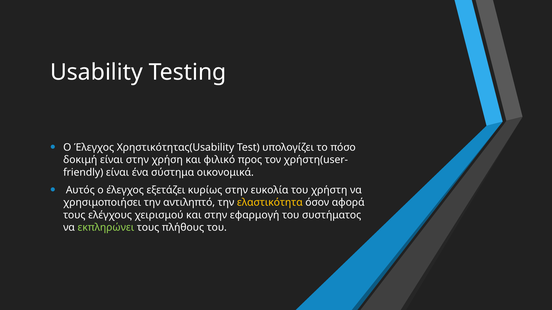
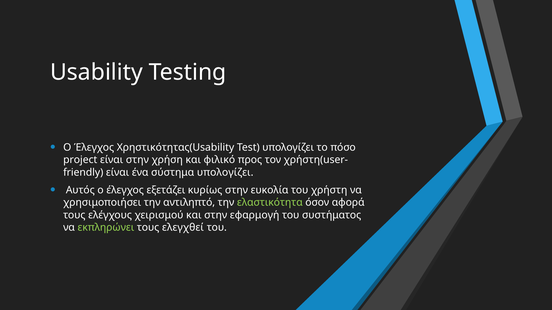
δοκιμή: δοκιμή -> project (80, 160)
σύστημα οικονομικά: οικονομικά -> υπολογίζει (225, 173)
ελαστικότητα colour: yellow -> light green (270, 203)
πλήθους: πλήθους -> ελεγχθεί (183, 228)
